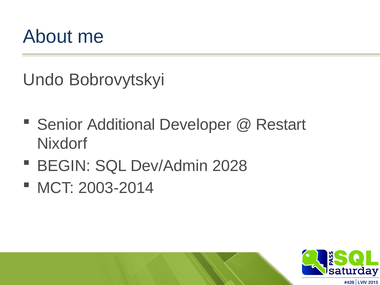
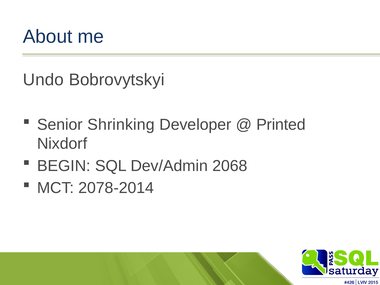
Additional: Additional -> Shrinking (121, 125)
Restart: Restart -> Printed (281, 125)
2028: 2028 -> 2068 (230, 166)
2003-2014: 2003-2014 -> 2078-2014 (116, 188)
